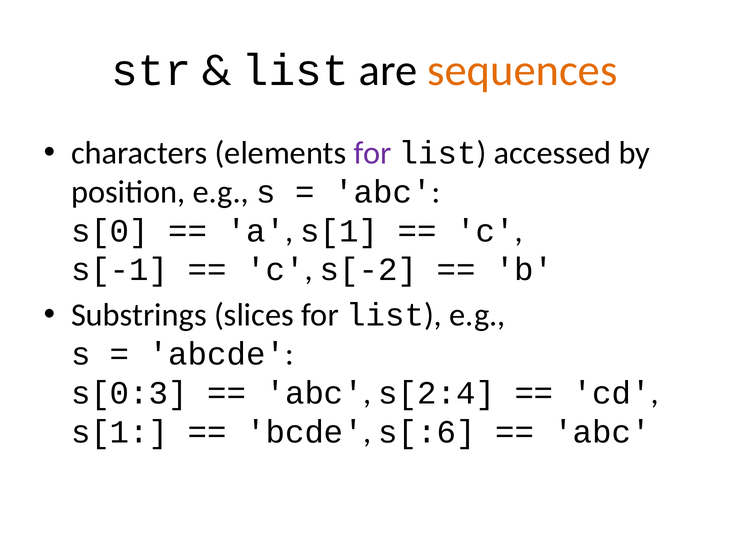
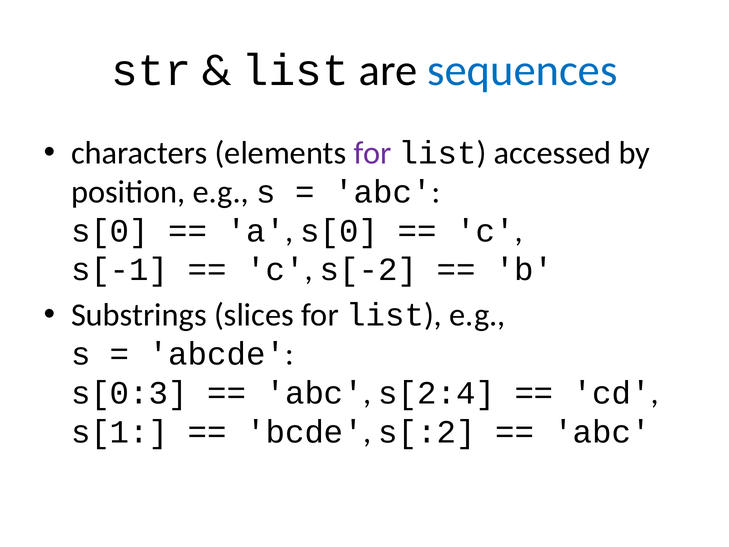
sequences colour: orange -> blue (522, 71)
a s[1: s[1 -> s[0 (339, 231)
s[:6: s[:6 -> s[:2 (427, 432)
